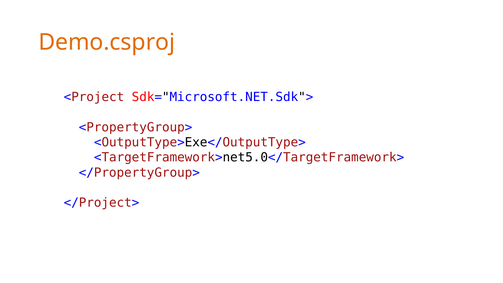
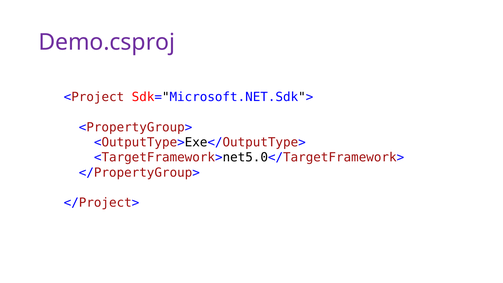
Demo.csproj colour: orange -> purple (107, 42)
